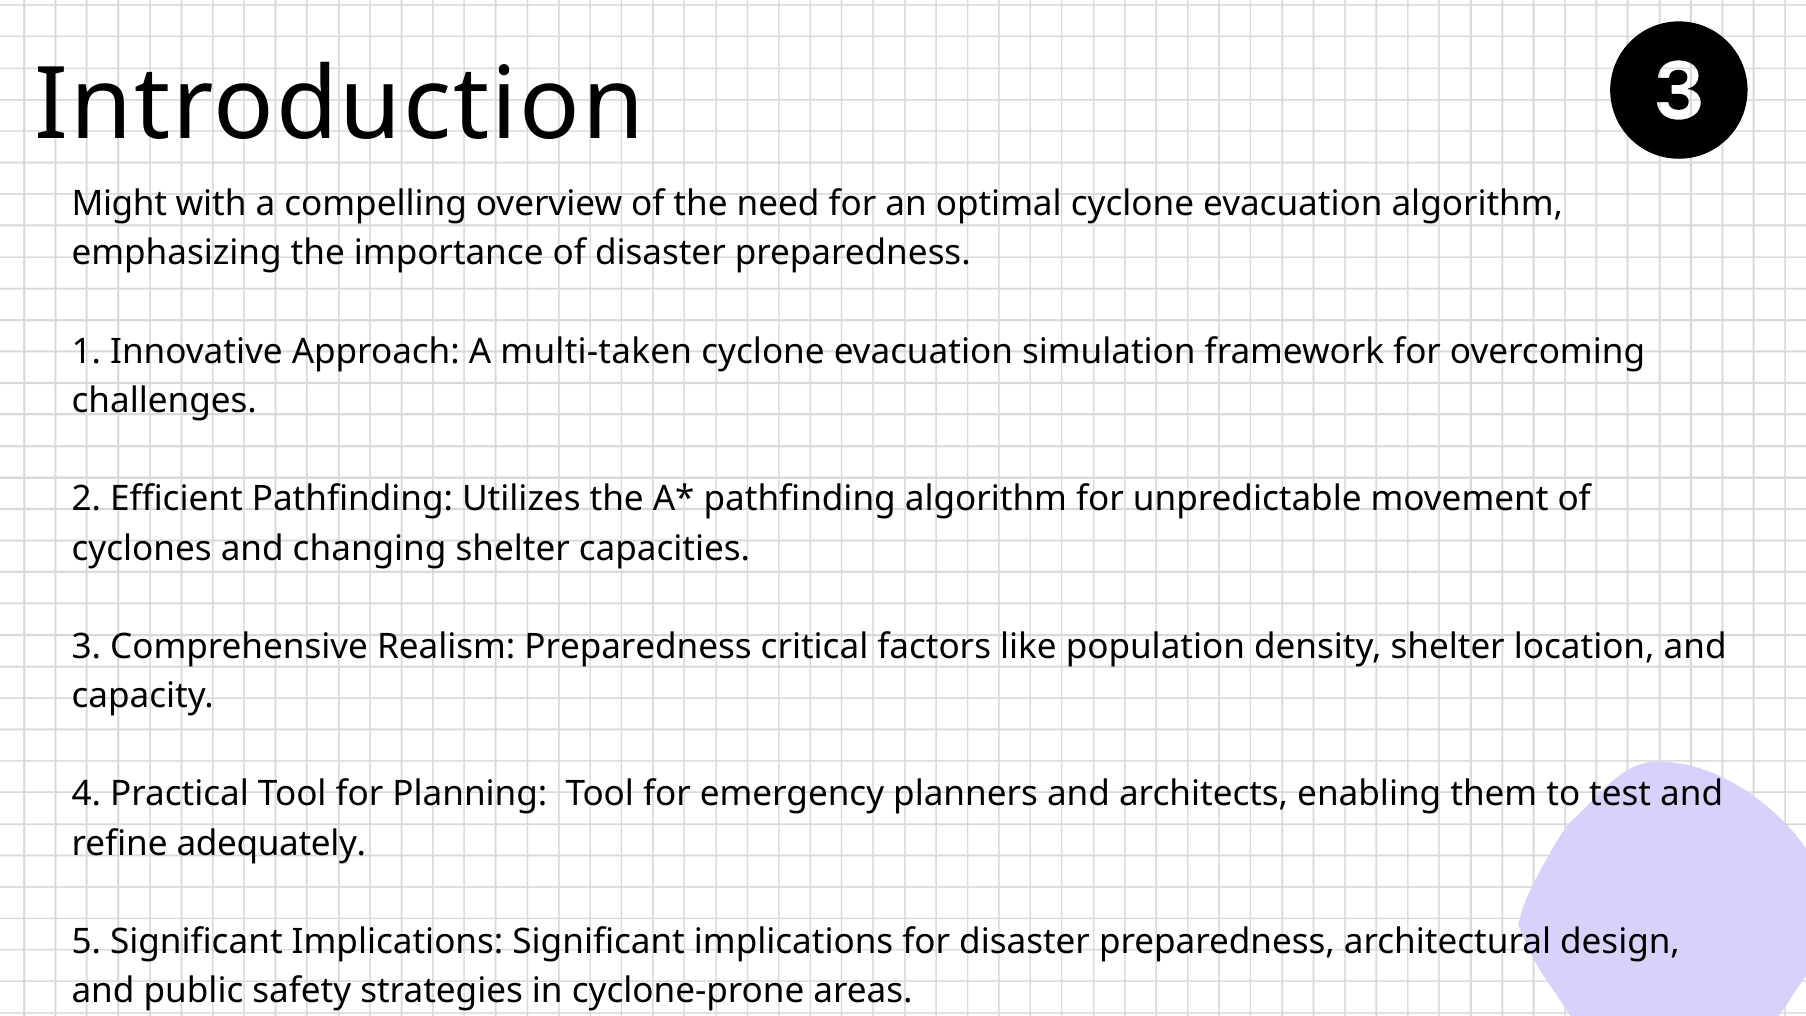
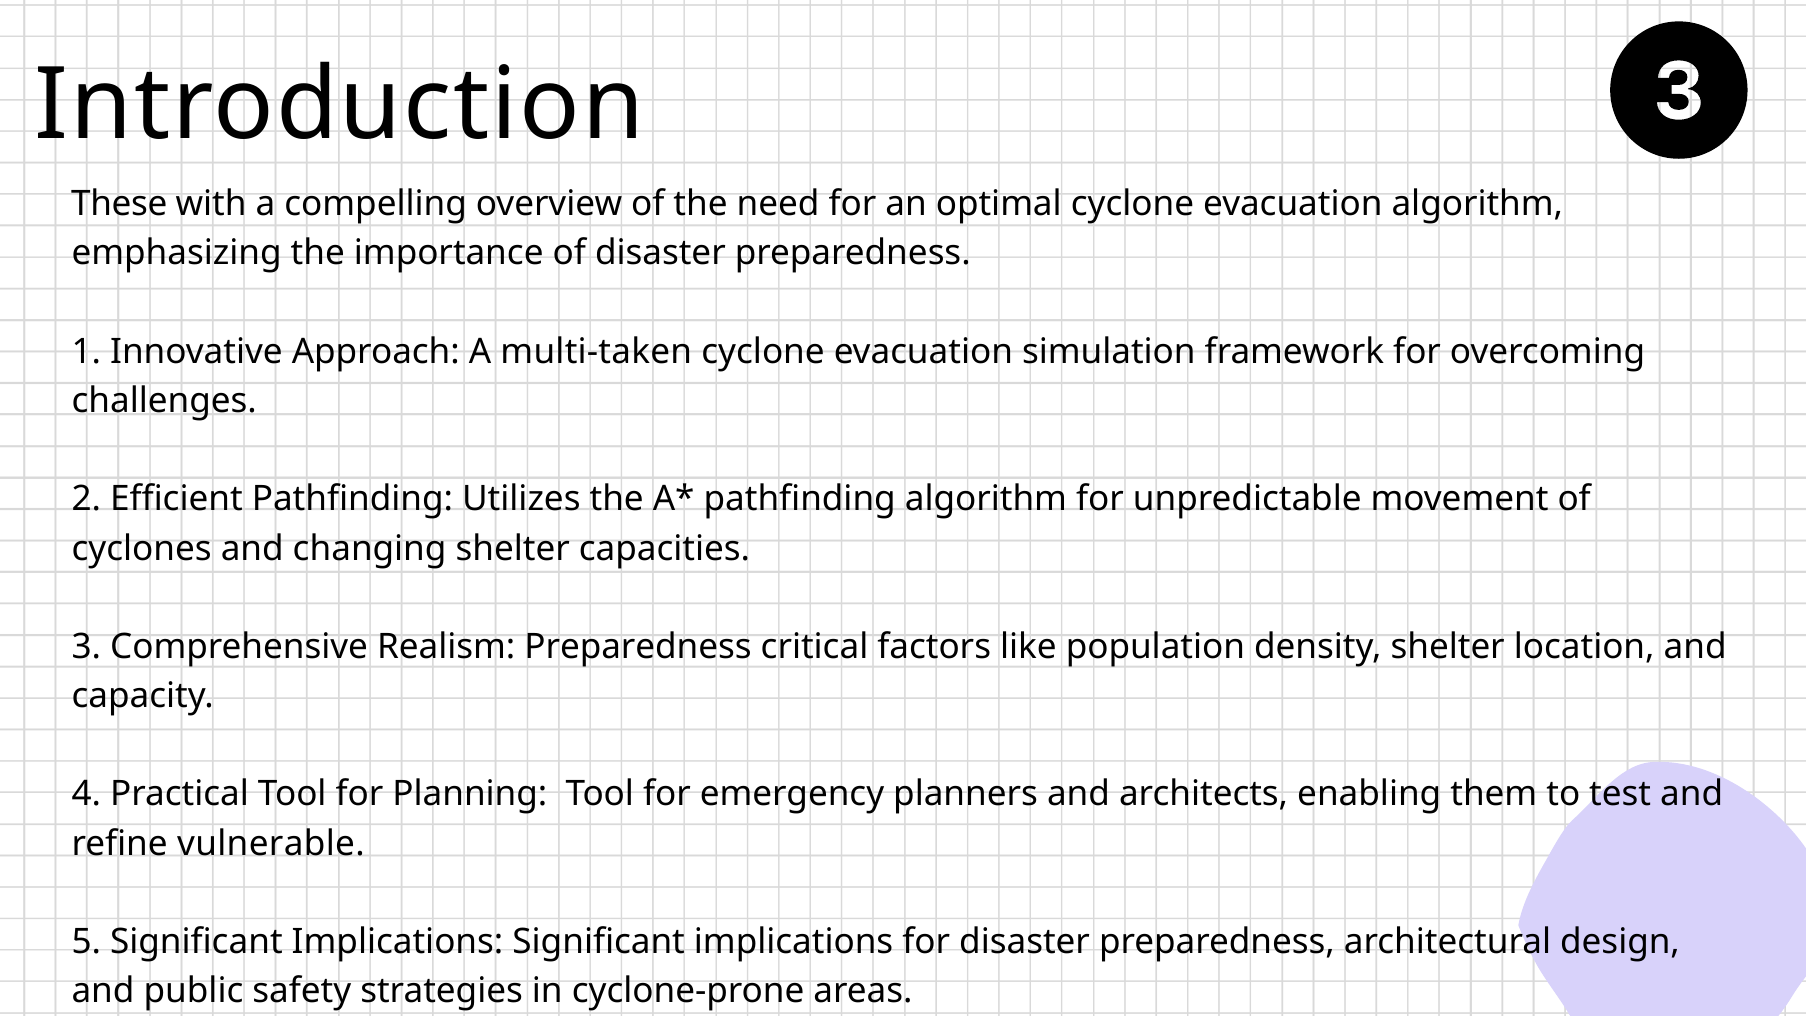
Might: Might -> These (119, 204)
adequately: adequately -> vulnerable (271, 843)
